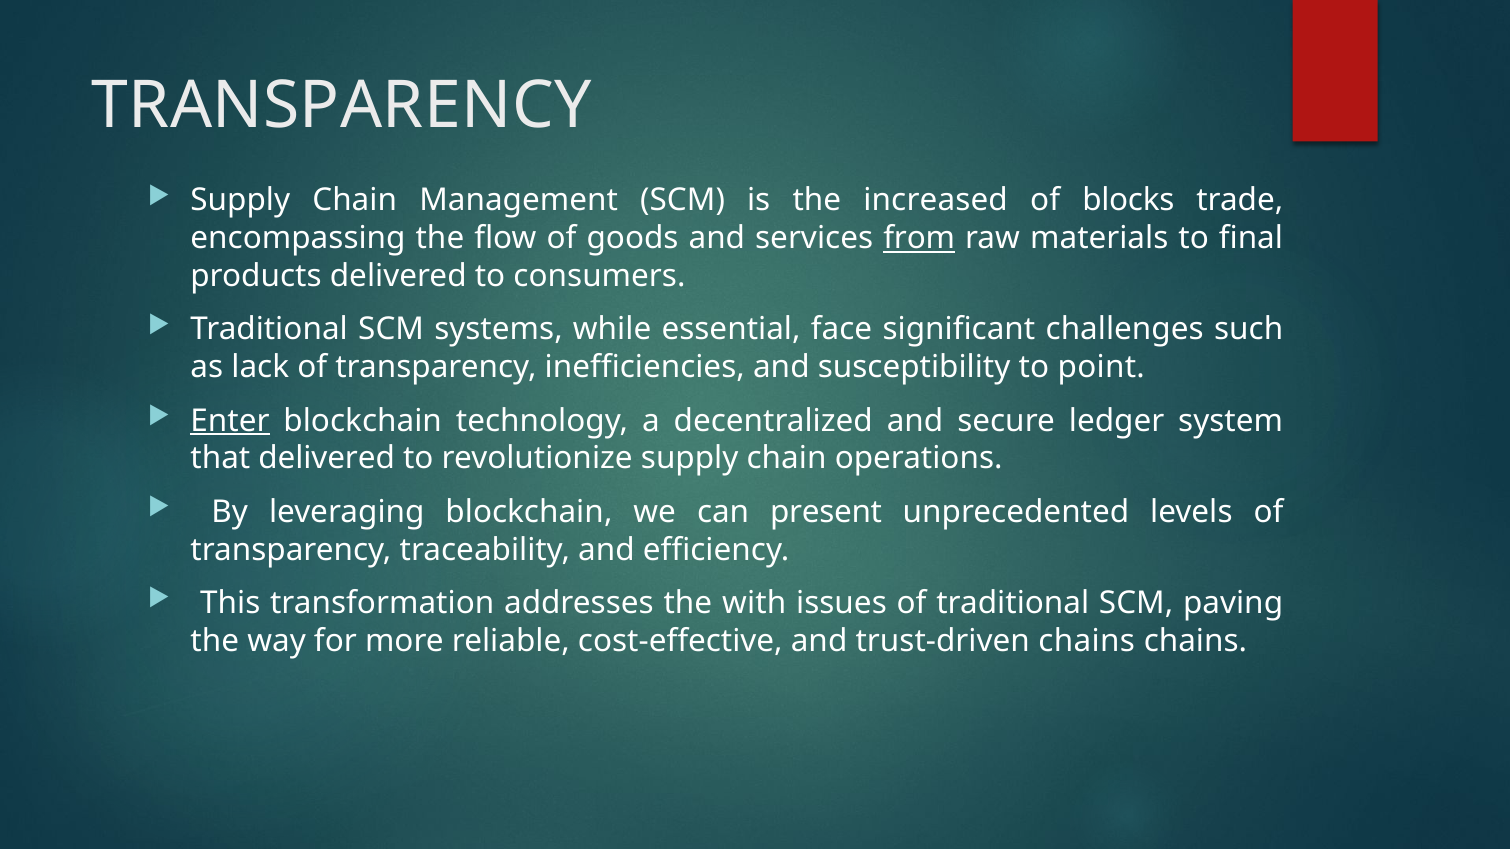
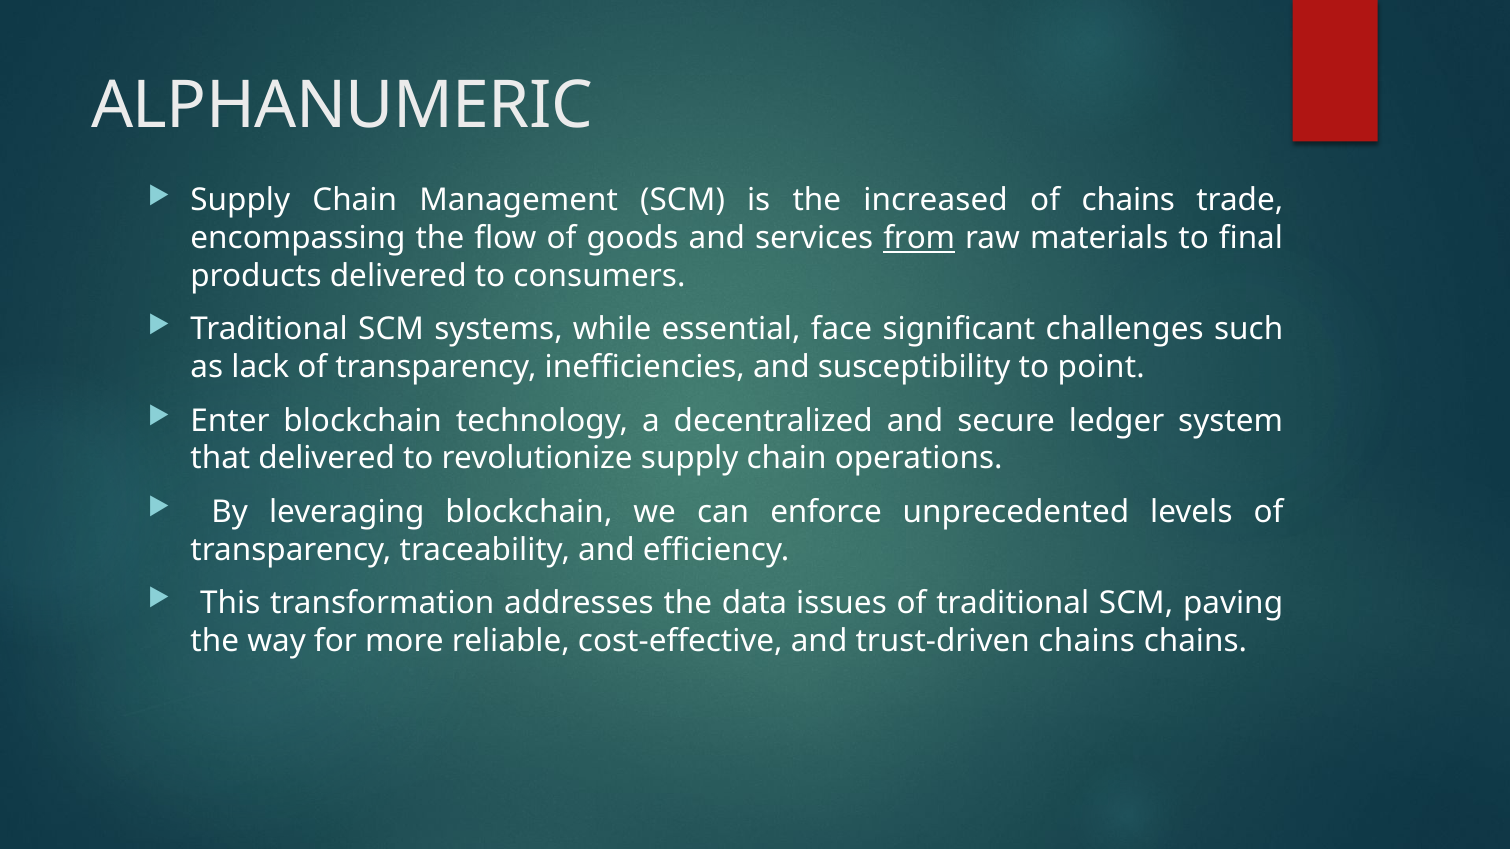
TRANSPARENCY: TRANSPARENCY -> ALPHANUMERIC (342, 106)
of blocks: blocks -> chains (1128, 201)
Enter underline: present -> none (230, 421)
present: present -> enforce (826, 512)
with: with -> data (754, 603)
